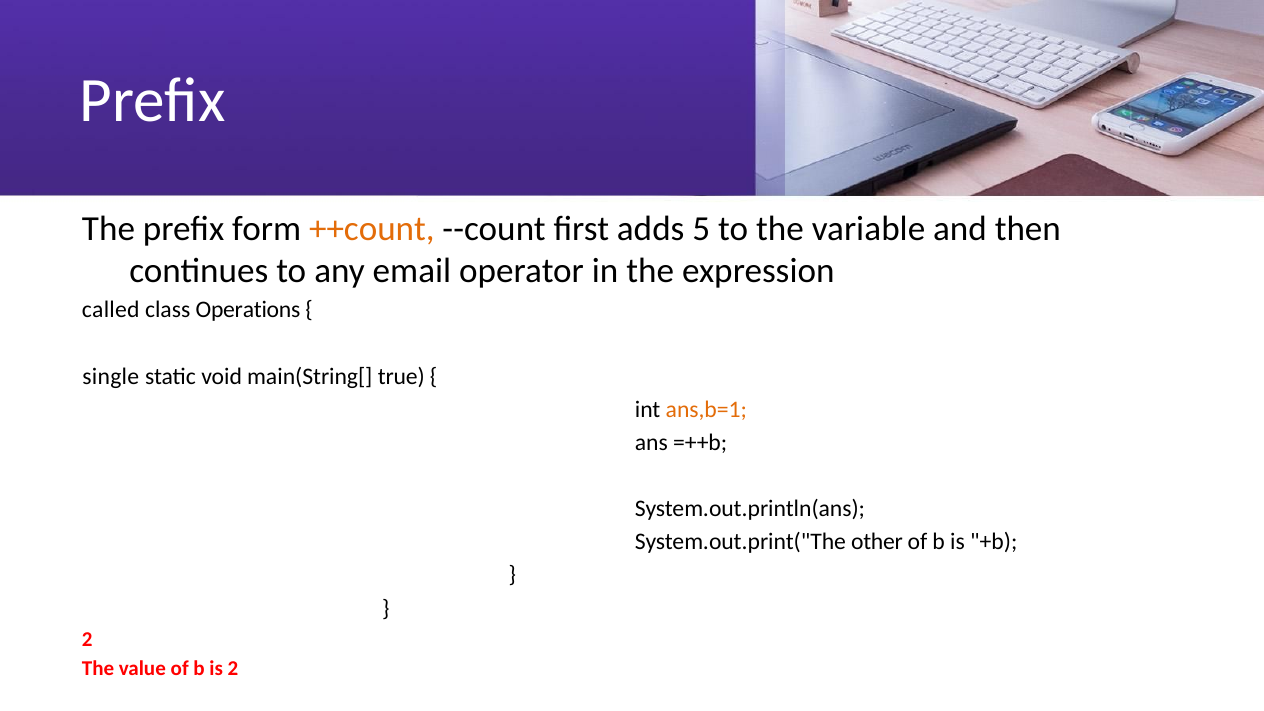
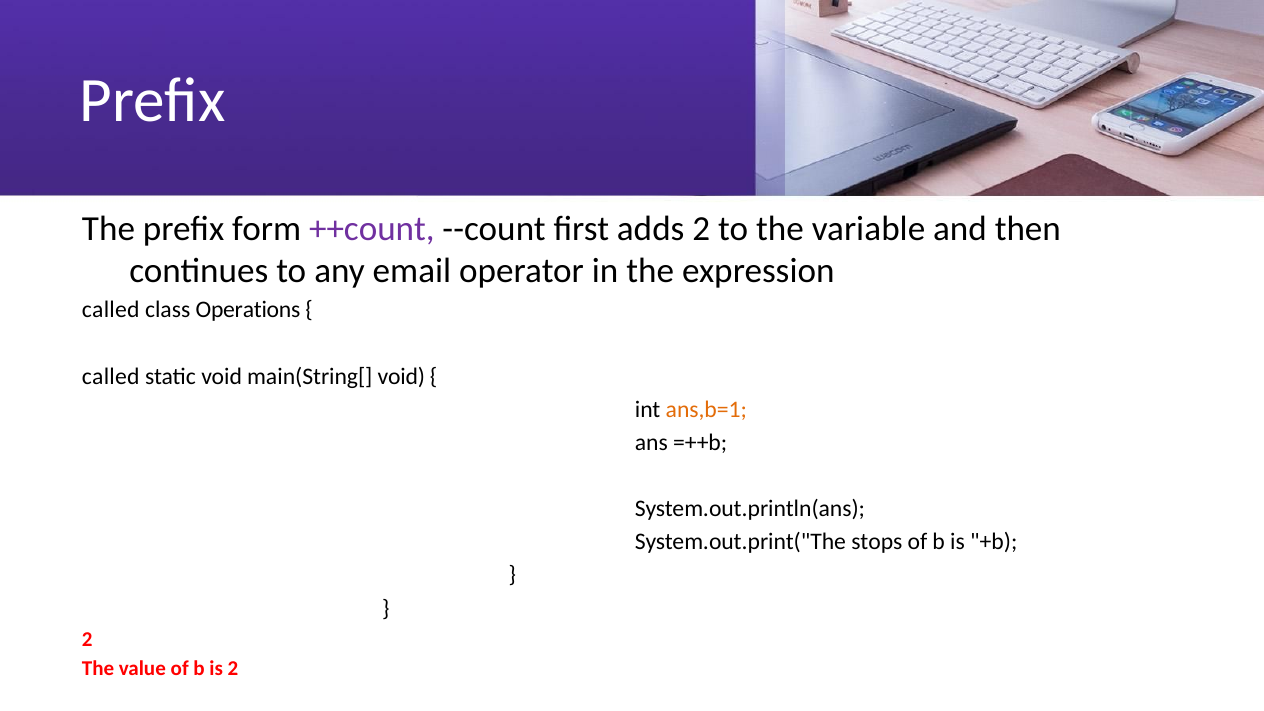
++count colour: orange -> purple (372, 229)
adds 5: 5 -> 2 (701, 229)
single: single -> called (111, 376)
main(String[ true: true -> void (401, 376)
other: other -> stops (877, 542)
